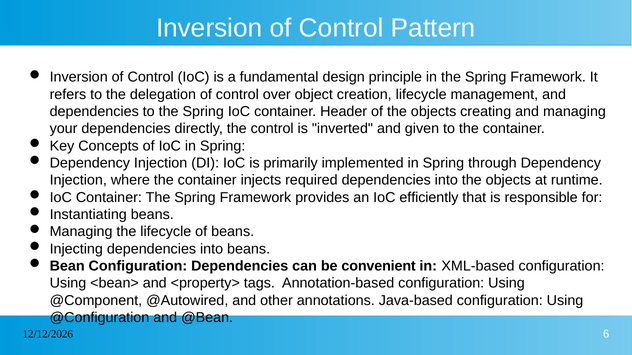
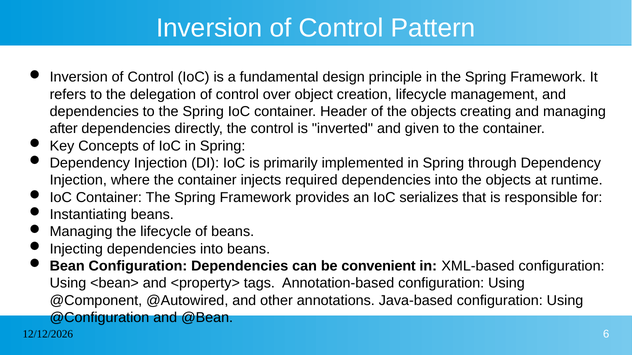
your: your -> after (64, 129)
efficiently: efficiently -> serializes (429, 198)
